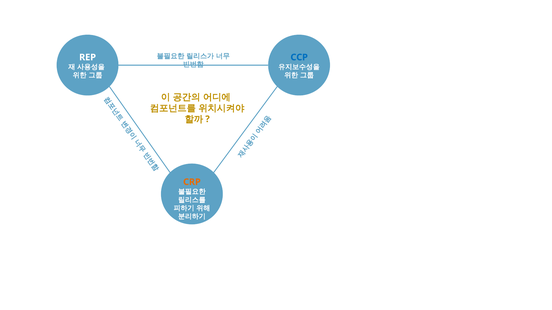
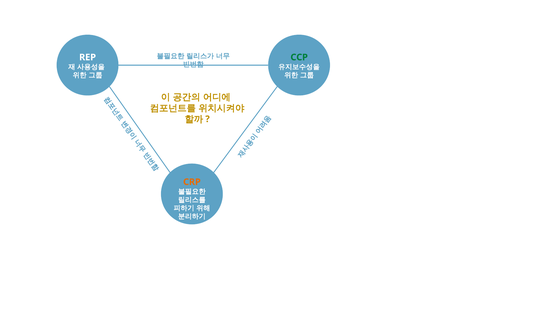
CCP colour: blue -> green (299, 57)
